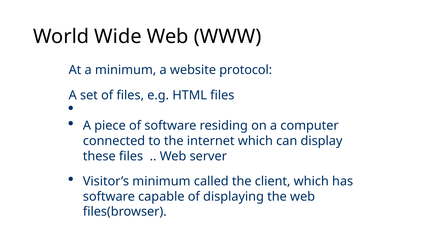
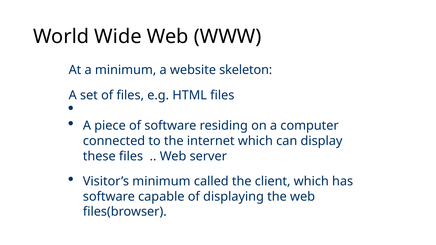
protocol: protocol -> skeleton (246, 70)
